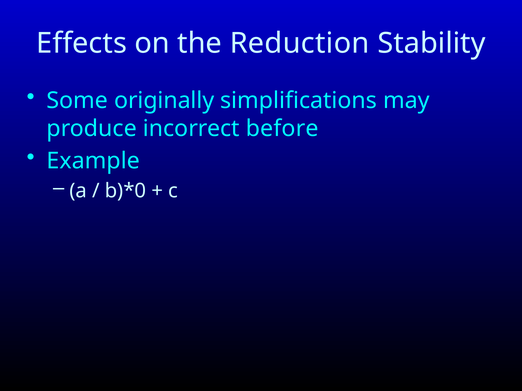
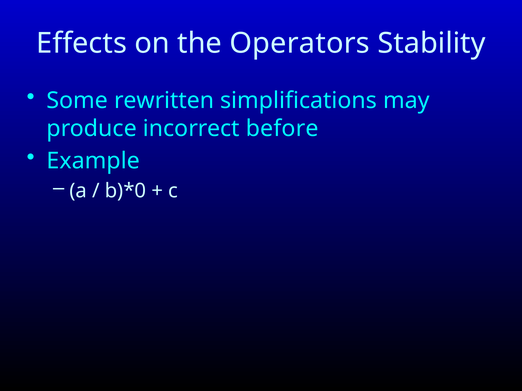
Reduction: Reduction -> Operators (300, 43)
originally: originally -> rewritten (164, 101)
